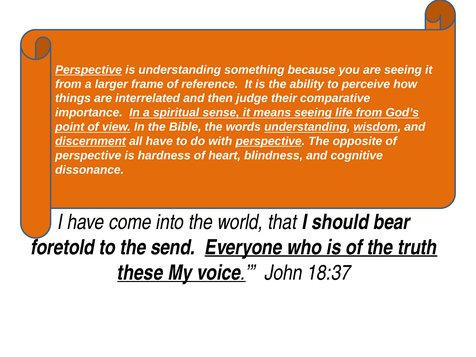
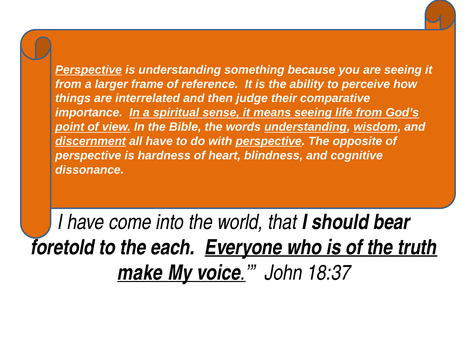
send: send -> each (173, 247)
these: these -> make (140, 273)
